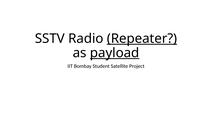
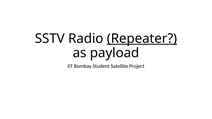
payload underline: present -> none (115, 53)
